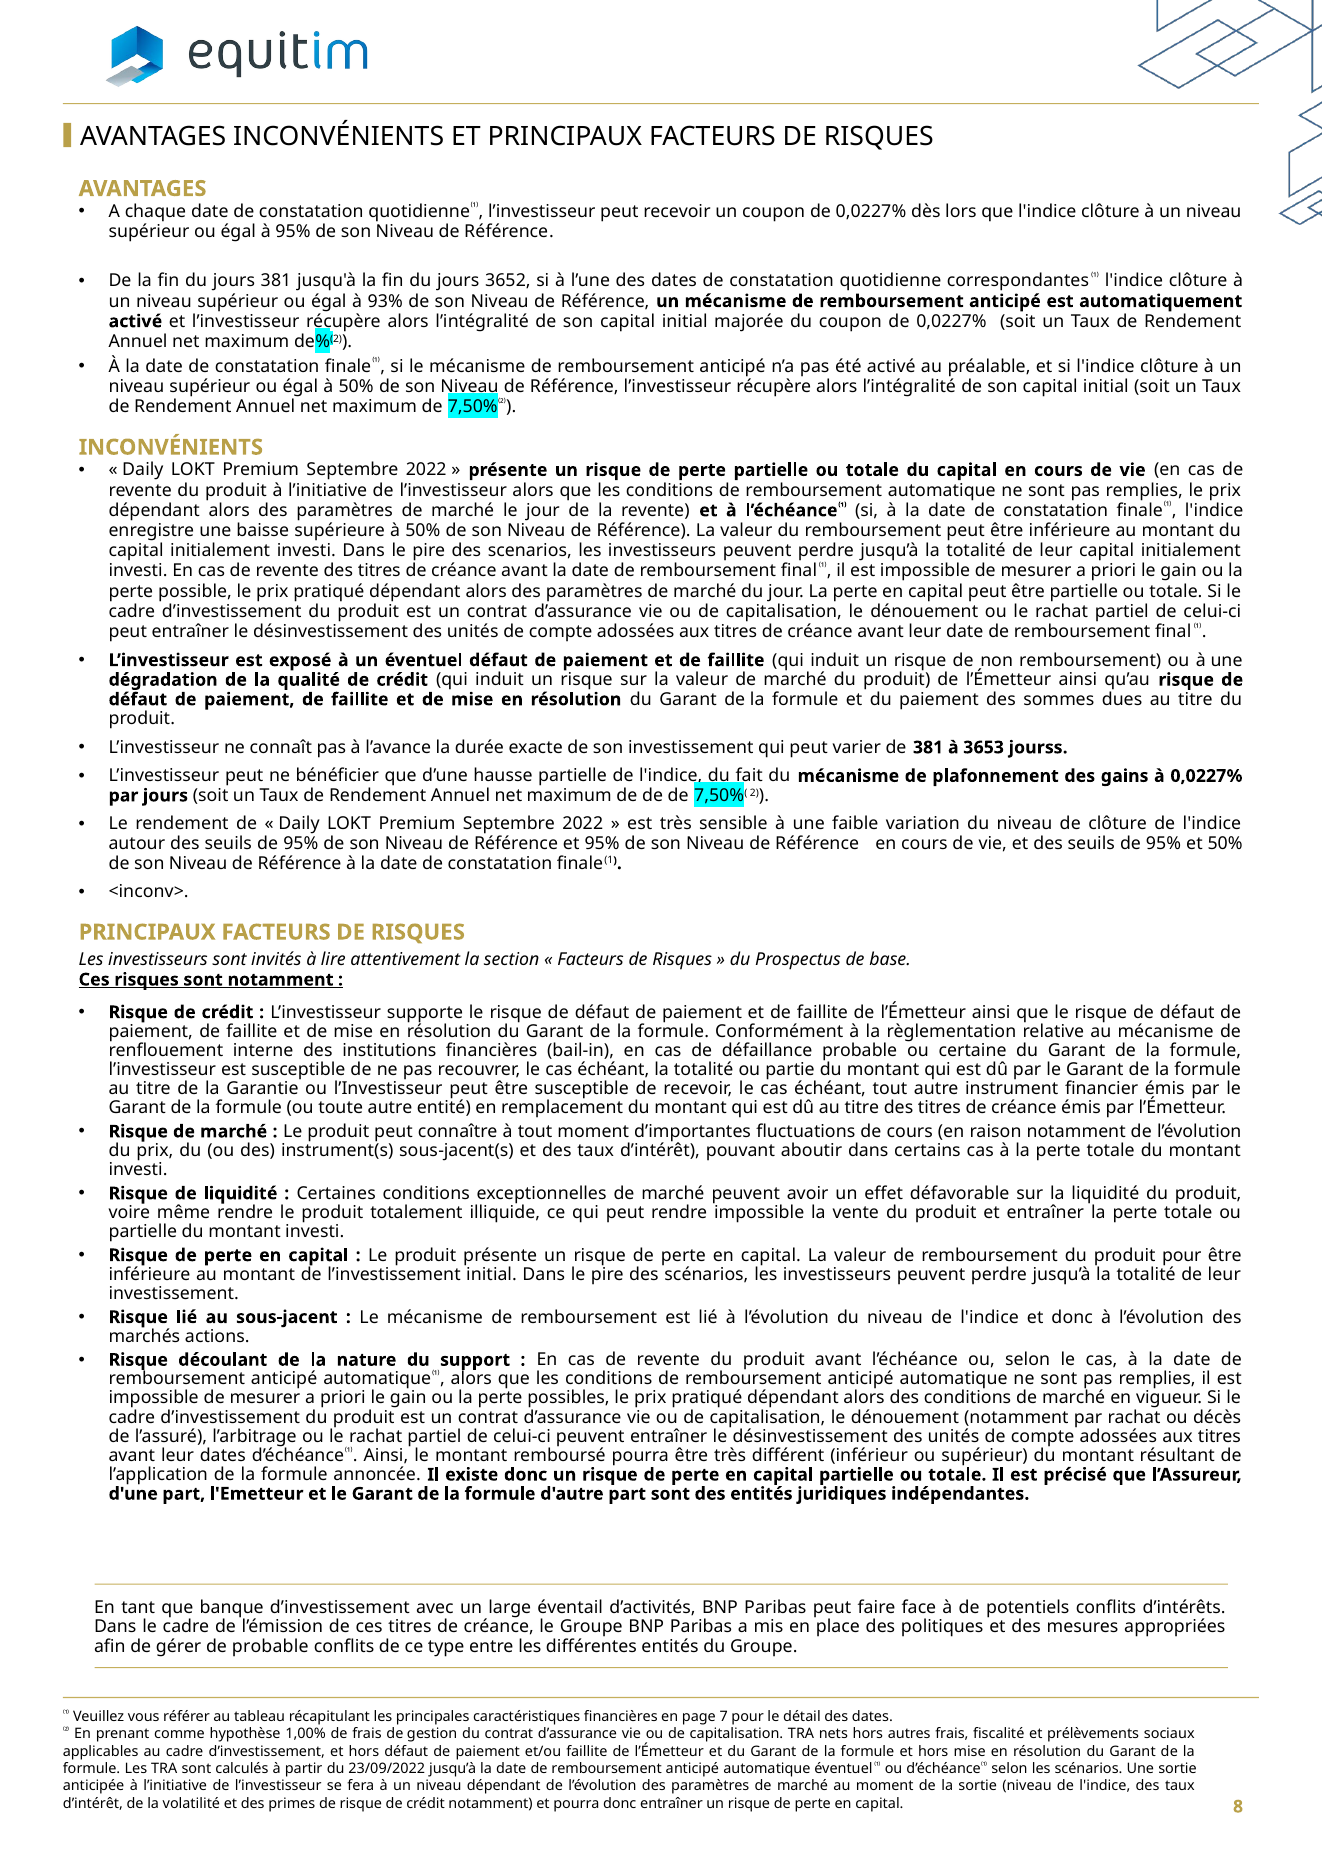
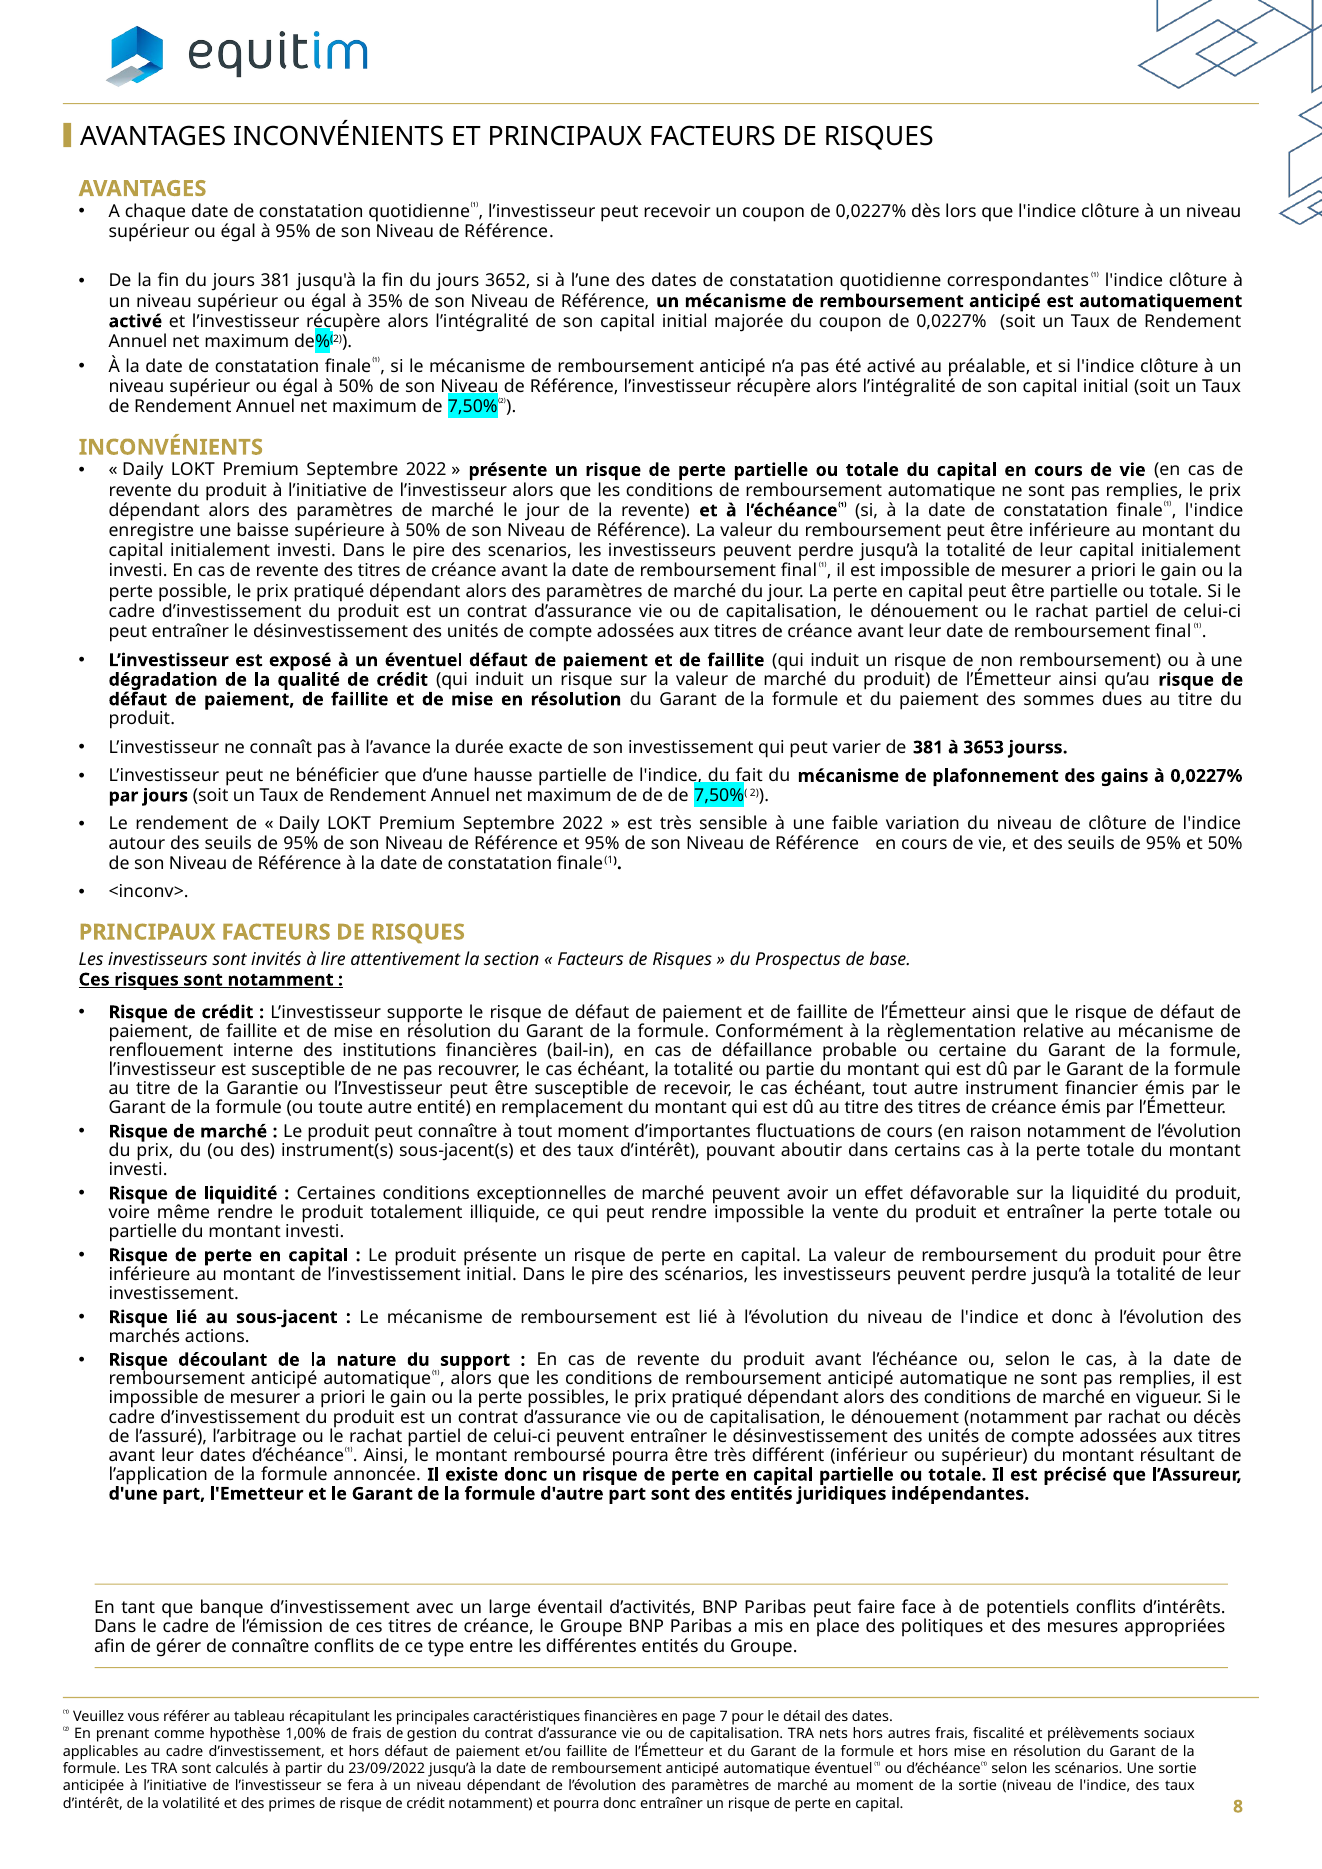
93%: 93% -> 35% (385, 301)
de probable: probable -> connaître (270, 1647)
